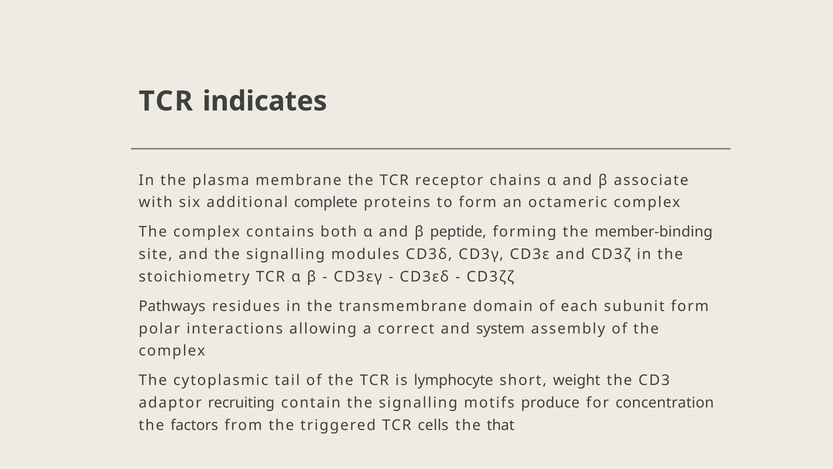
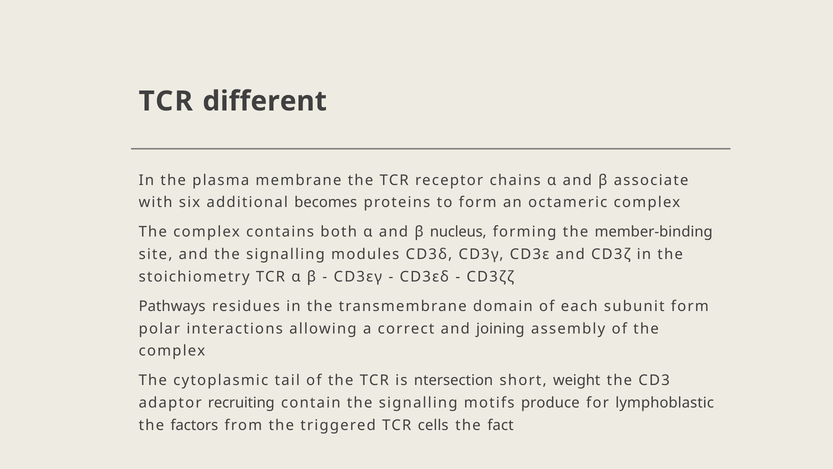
indicates: indicates -> different (265, 101)
complete: complete -> becomes (326, 202)
peptide: peptide -> nucleus (458, 232)
system: system -> joining (500, 328)
lymphocyte: lymphocyte -> ntersection (454, 380)
concentration: concentration -> lymphoblastic (665, 403)
that: that -> fact (501, 425)
